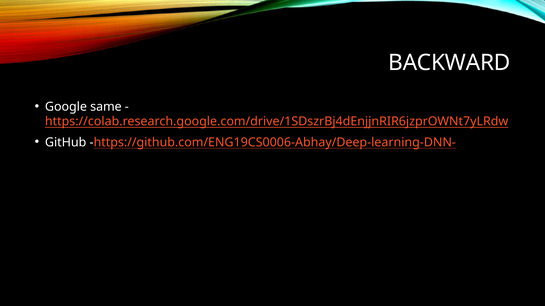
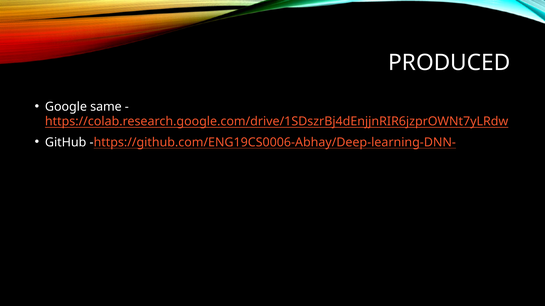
BACKWARD: BACKWARD -> PRODUCED (449, 63)
